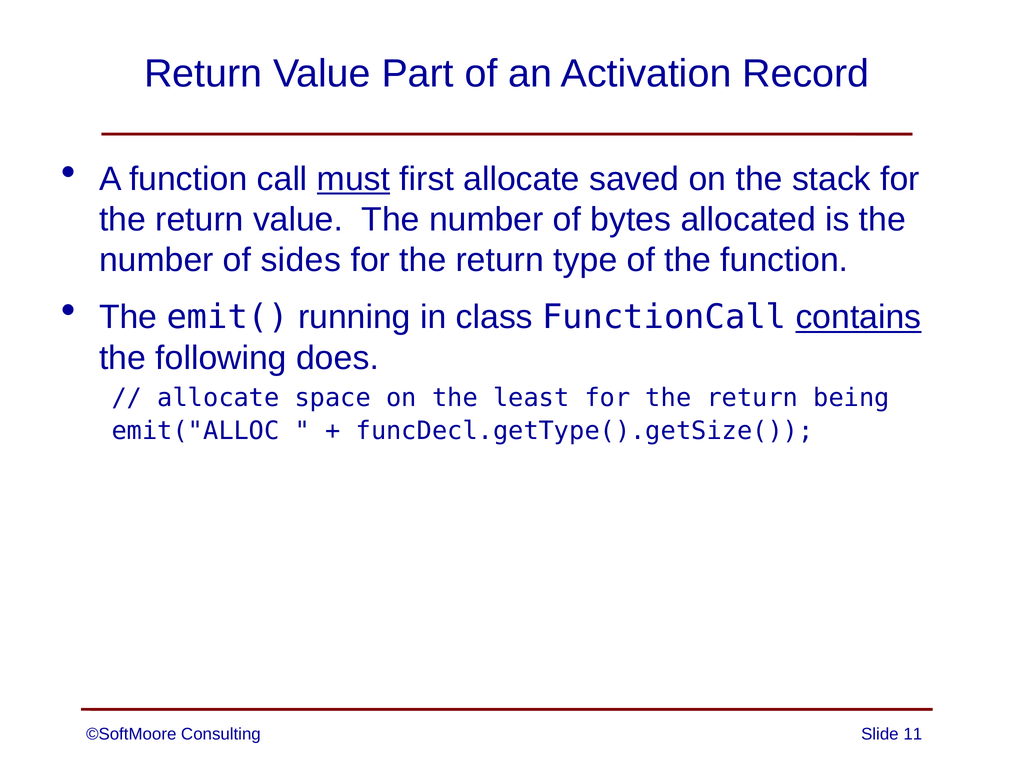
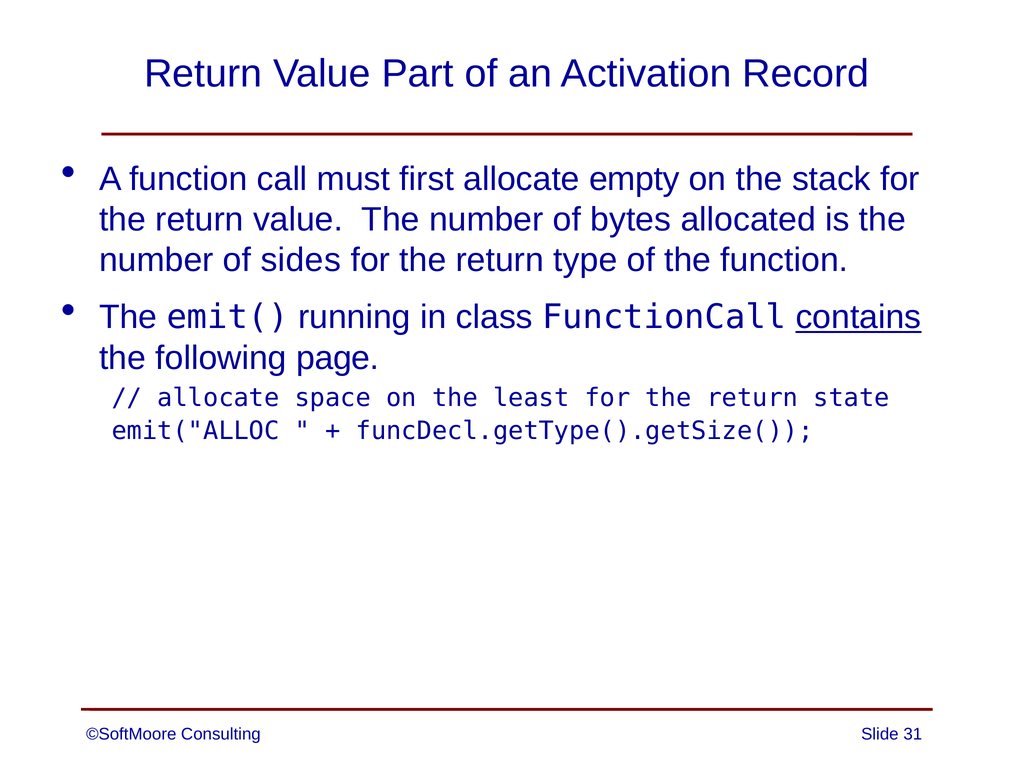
must underline: present -> none (353, 179)
saved: saved -> empty (634, 179)
does: does -> page (338, 358)
being: being -> state (852, 398)
11: 11 -> 31 (913, 735)
